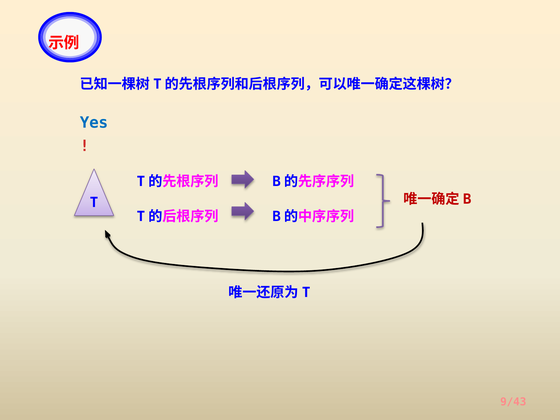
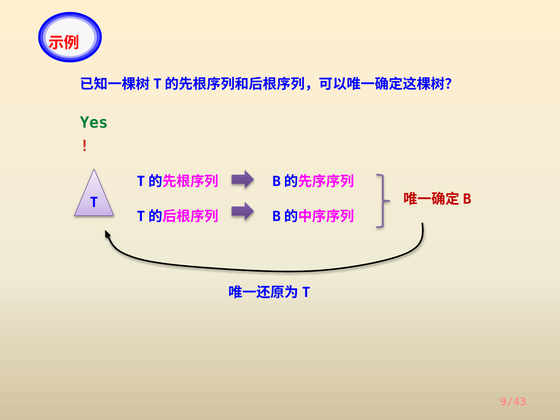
Yes colour: blue -> green (94, 123)
